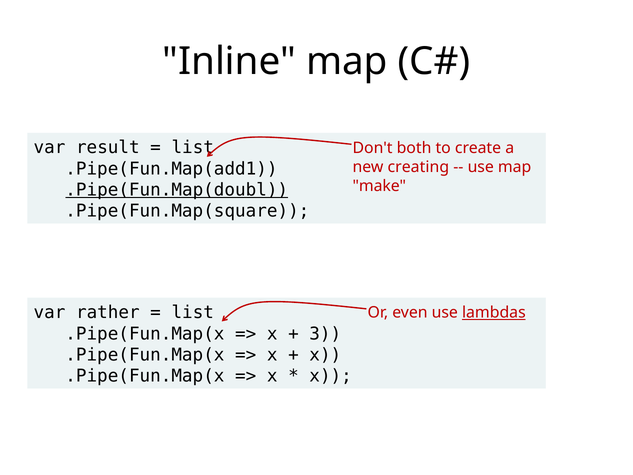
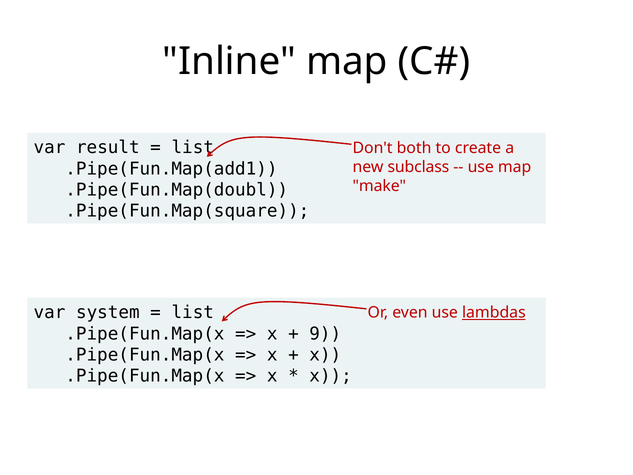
creating: creating -> subclass (418, 167)
.Pipe(Fun.Map(doubl underline: present -> none (177, 190)
rather: rather -> system (108, 312)
3: 3 -> 9 (325, 334)
